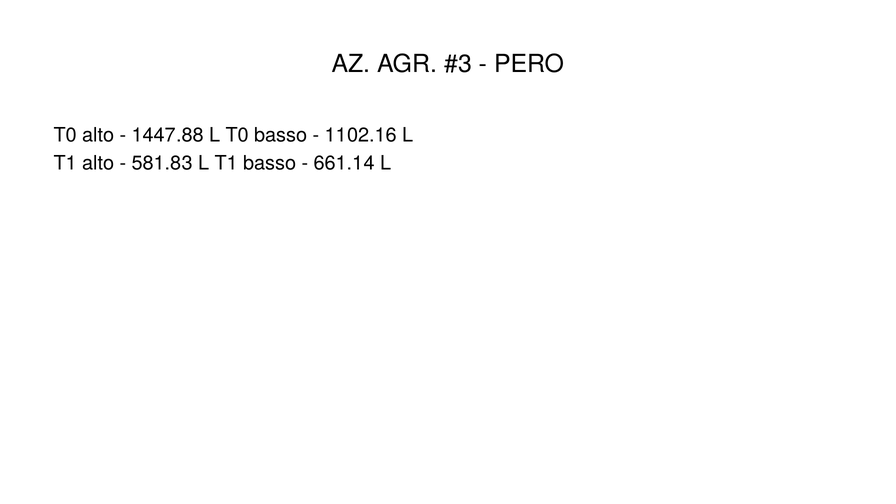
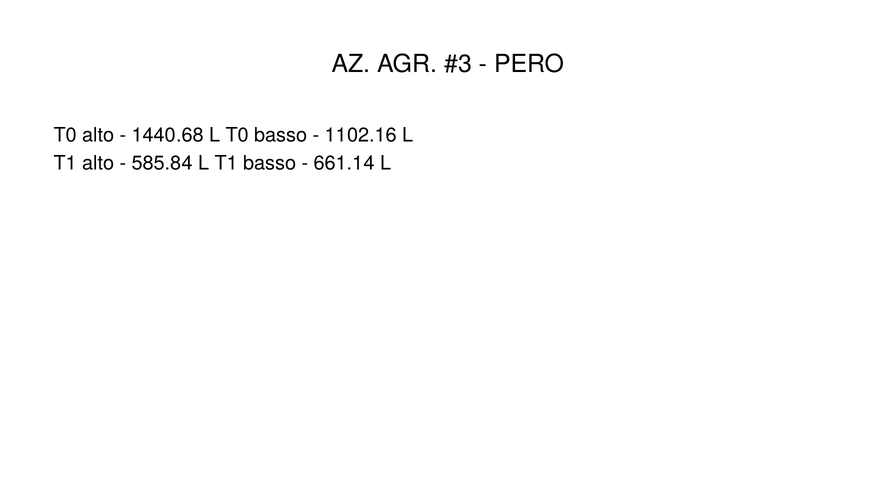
1447.88: 1447.88 -> 1440.68 (168, 135)
581.83: 581.83 -> 585.84 (162, 163)
